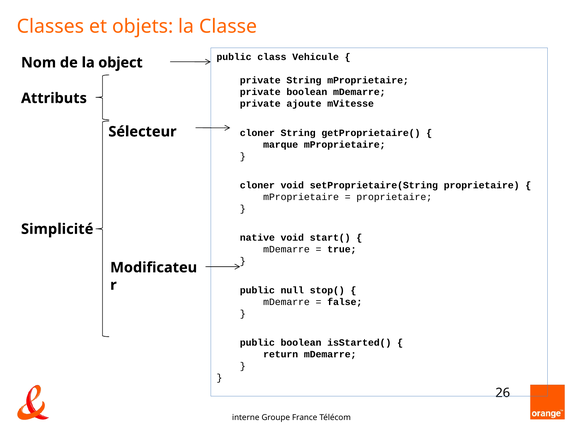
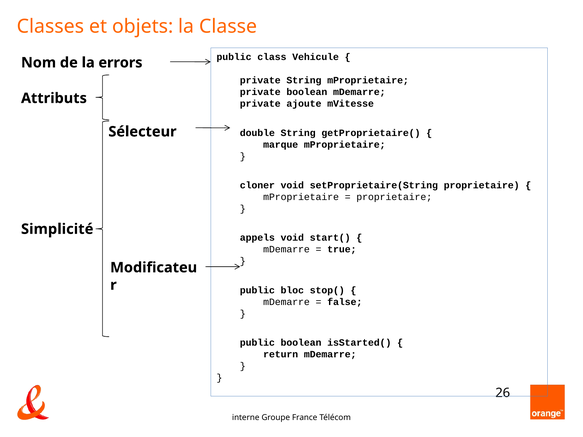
object: object -> errors (120, 63)
cloner: cloner -> double (257, 133)
native: native -> appels (257, 238)
null: null -> bloc (292, 290)
